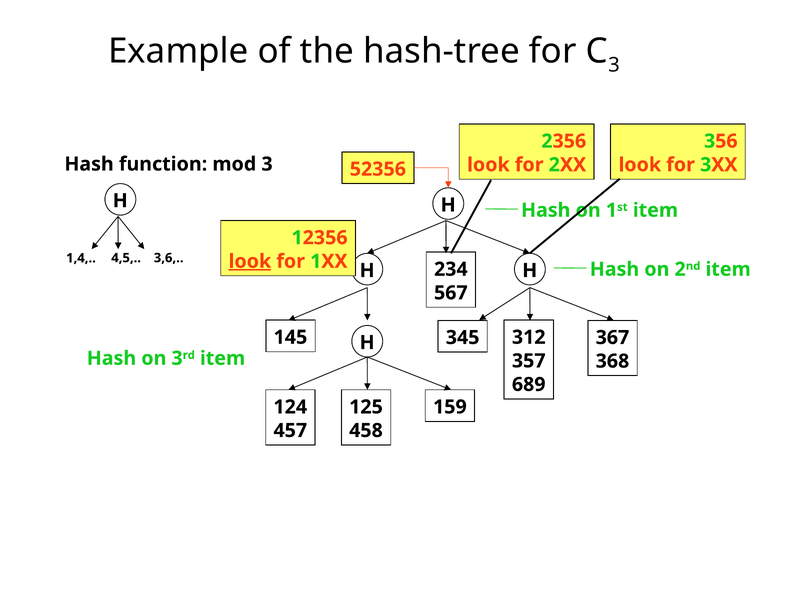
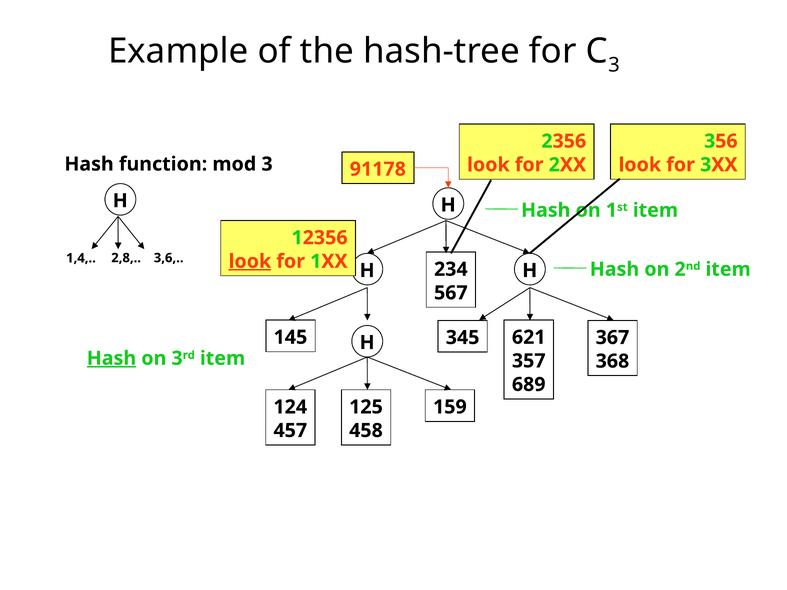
52356: 52356 -> 91178 (378, 169)
4,5: 4,5 -> 2,8 (126, 258)
312: 312 -> 621 (529, 337)
Hash underline: none -> present (111, 358)
